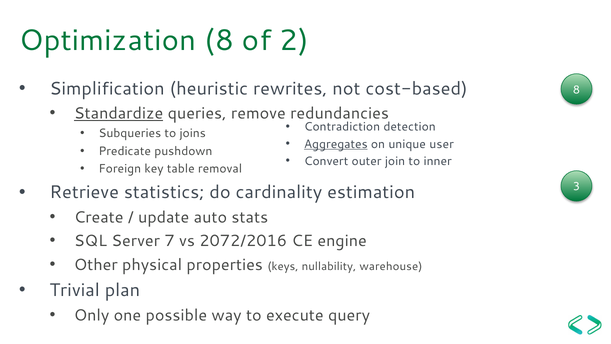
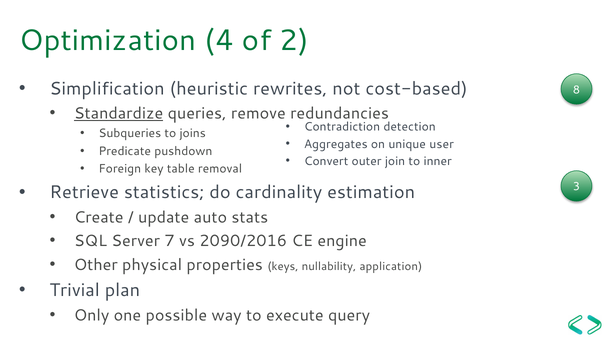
Optimization 8: 8 -> 4 (219, 40)
Aggregates underline: present -> none (336, 144)
2072/2016: 2072/2016 -> 2090/2016 (243, 241)
warehouse: warehouse -> application (391, 266)
